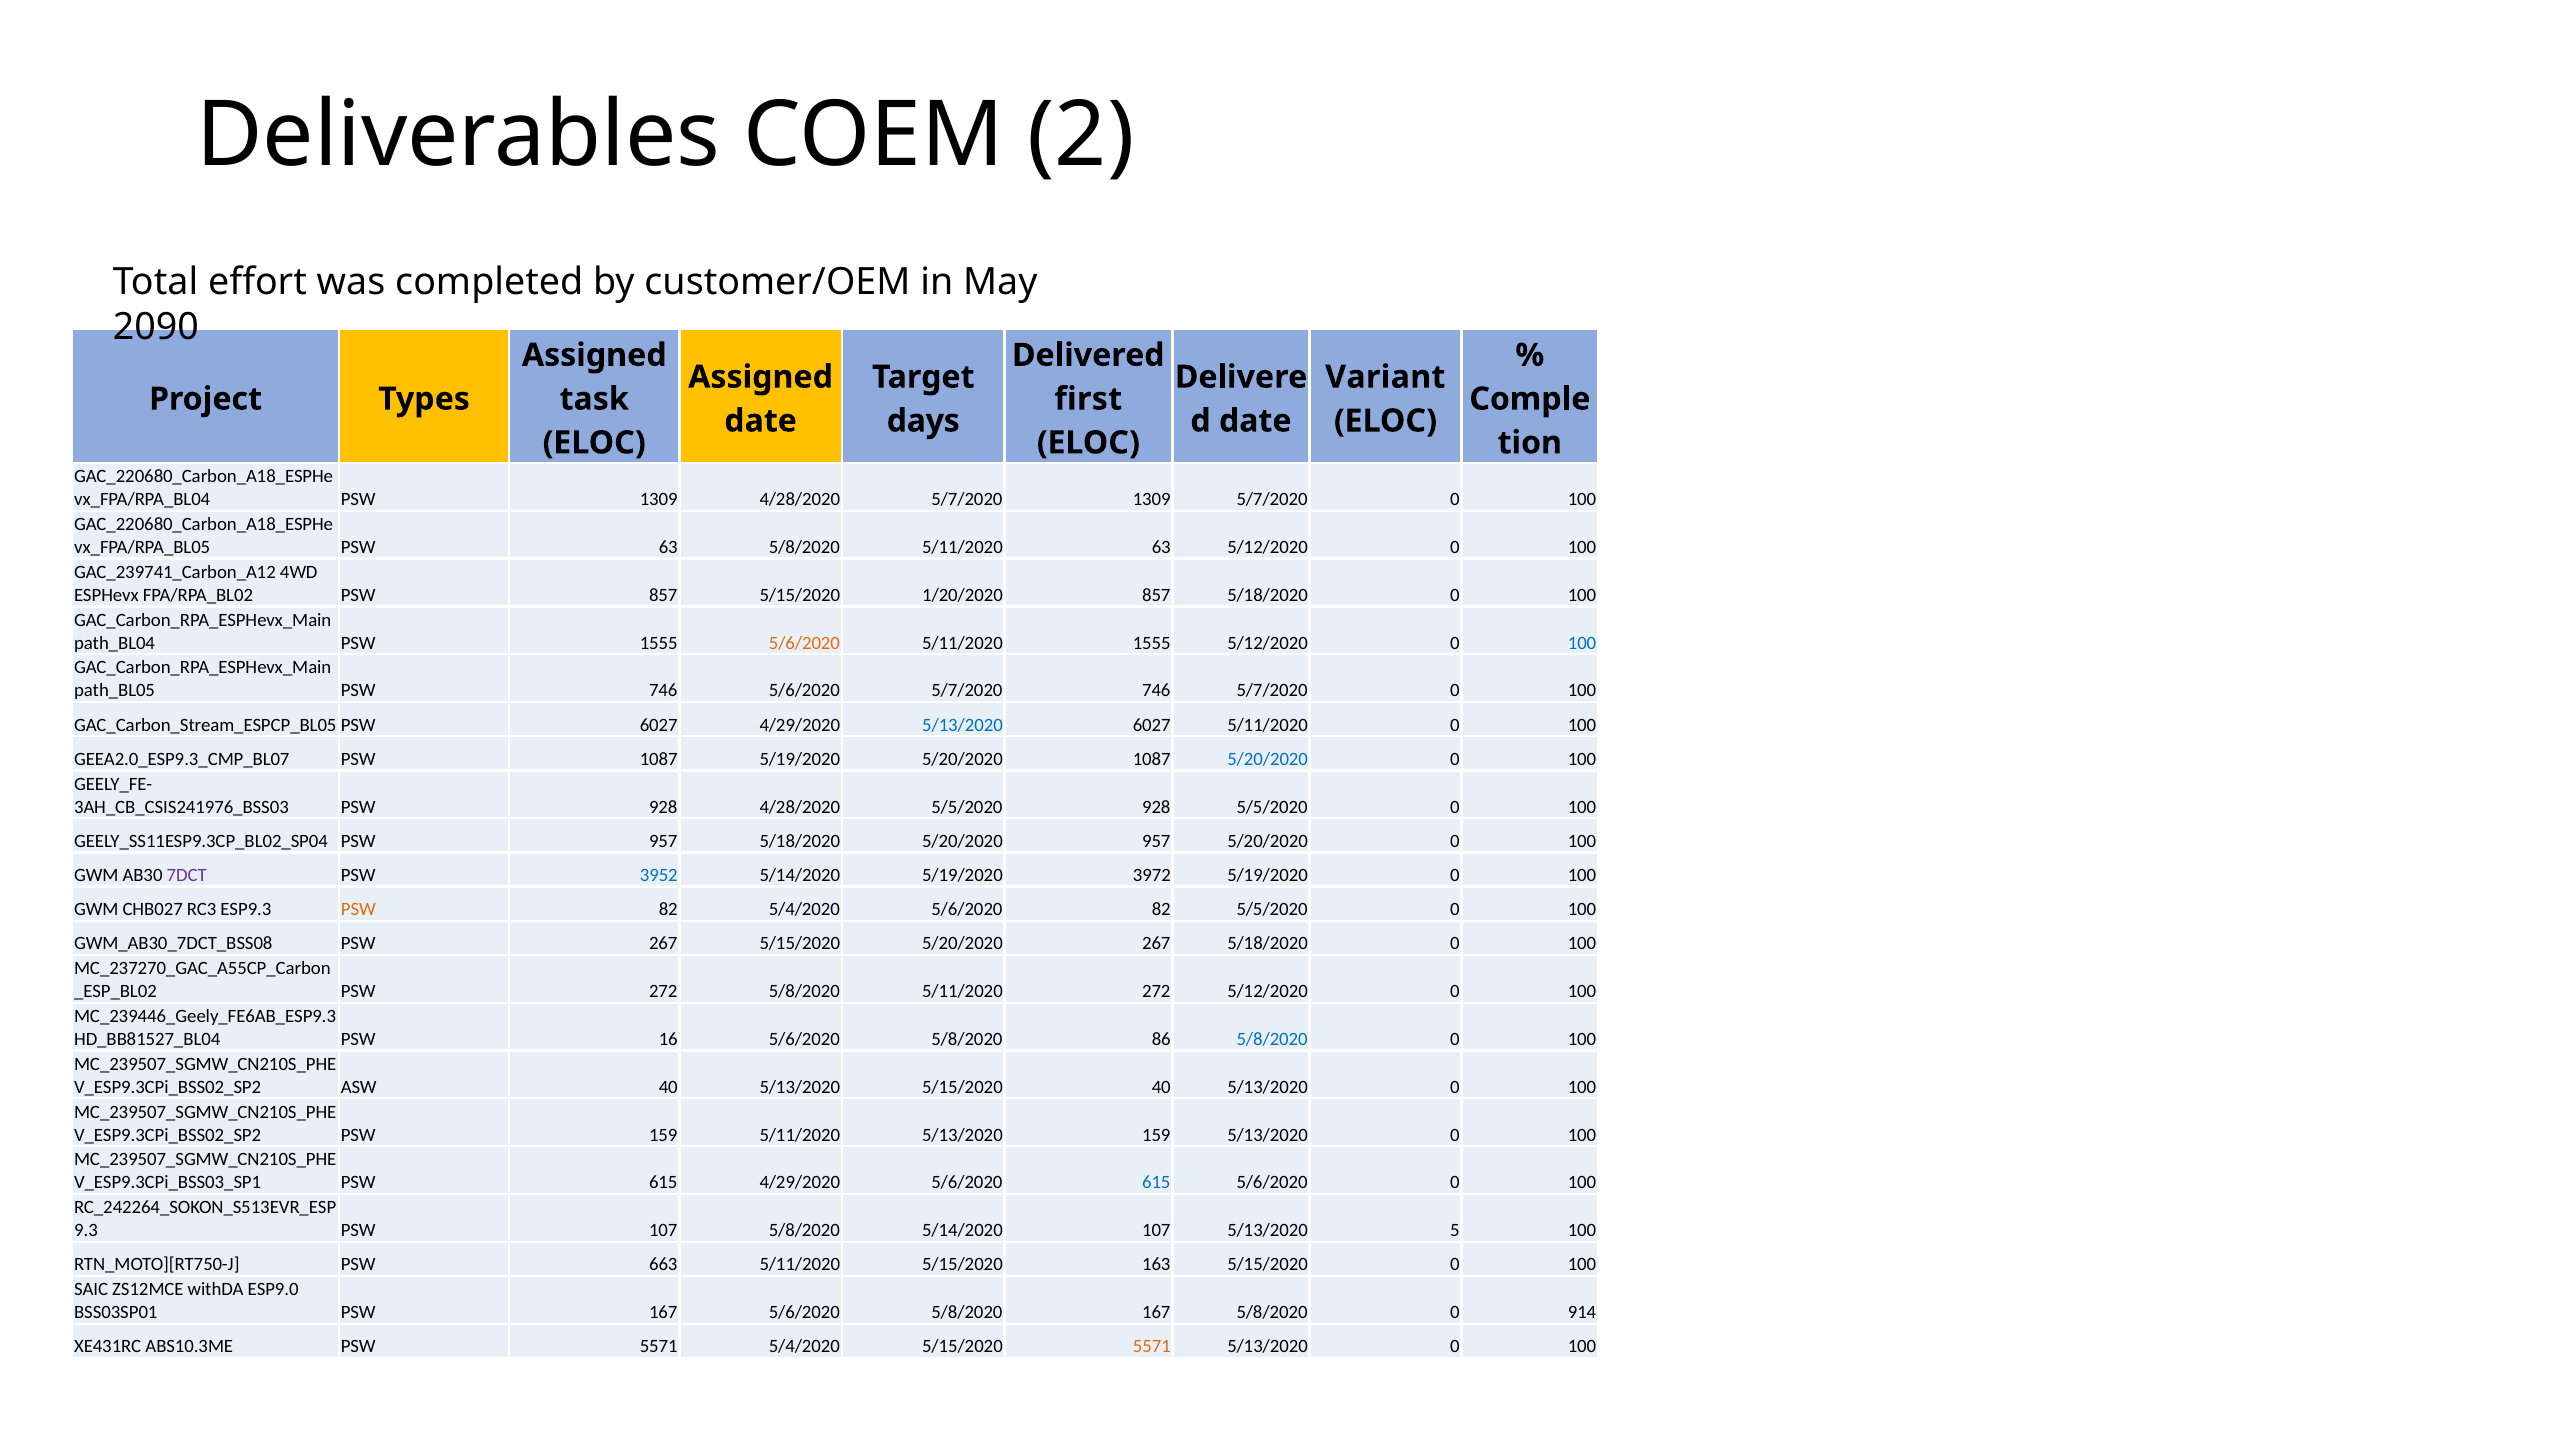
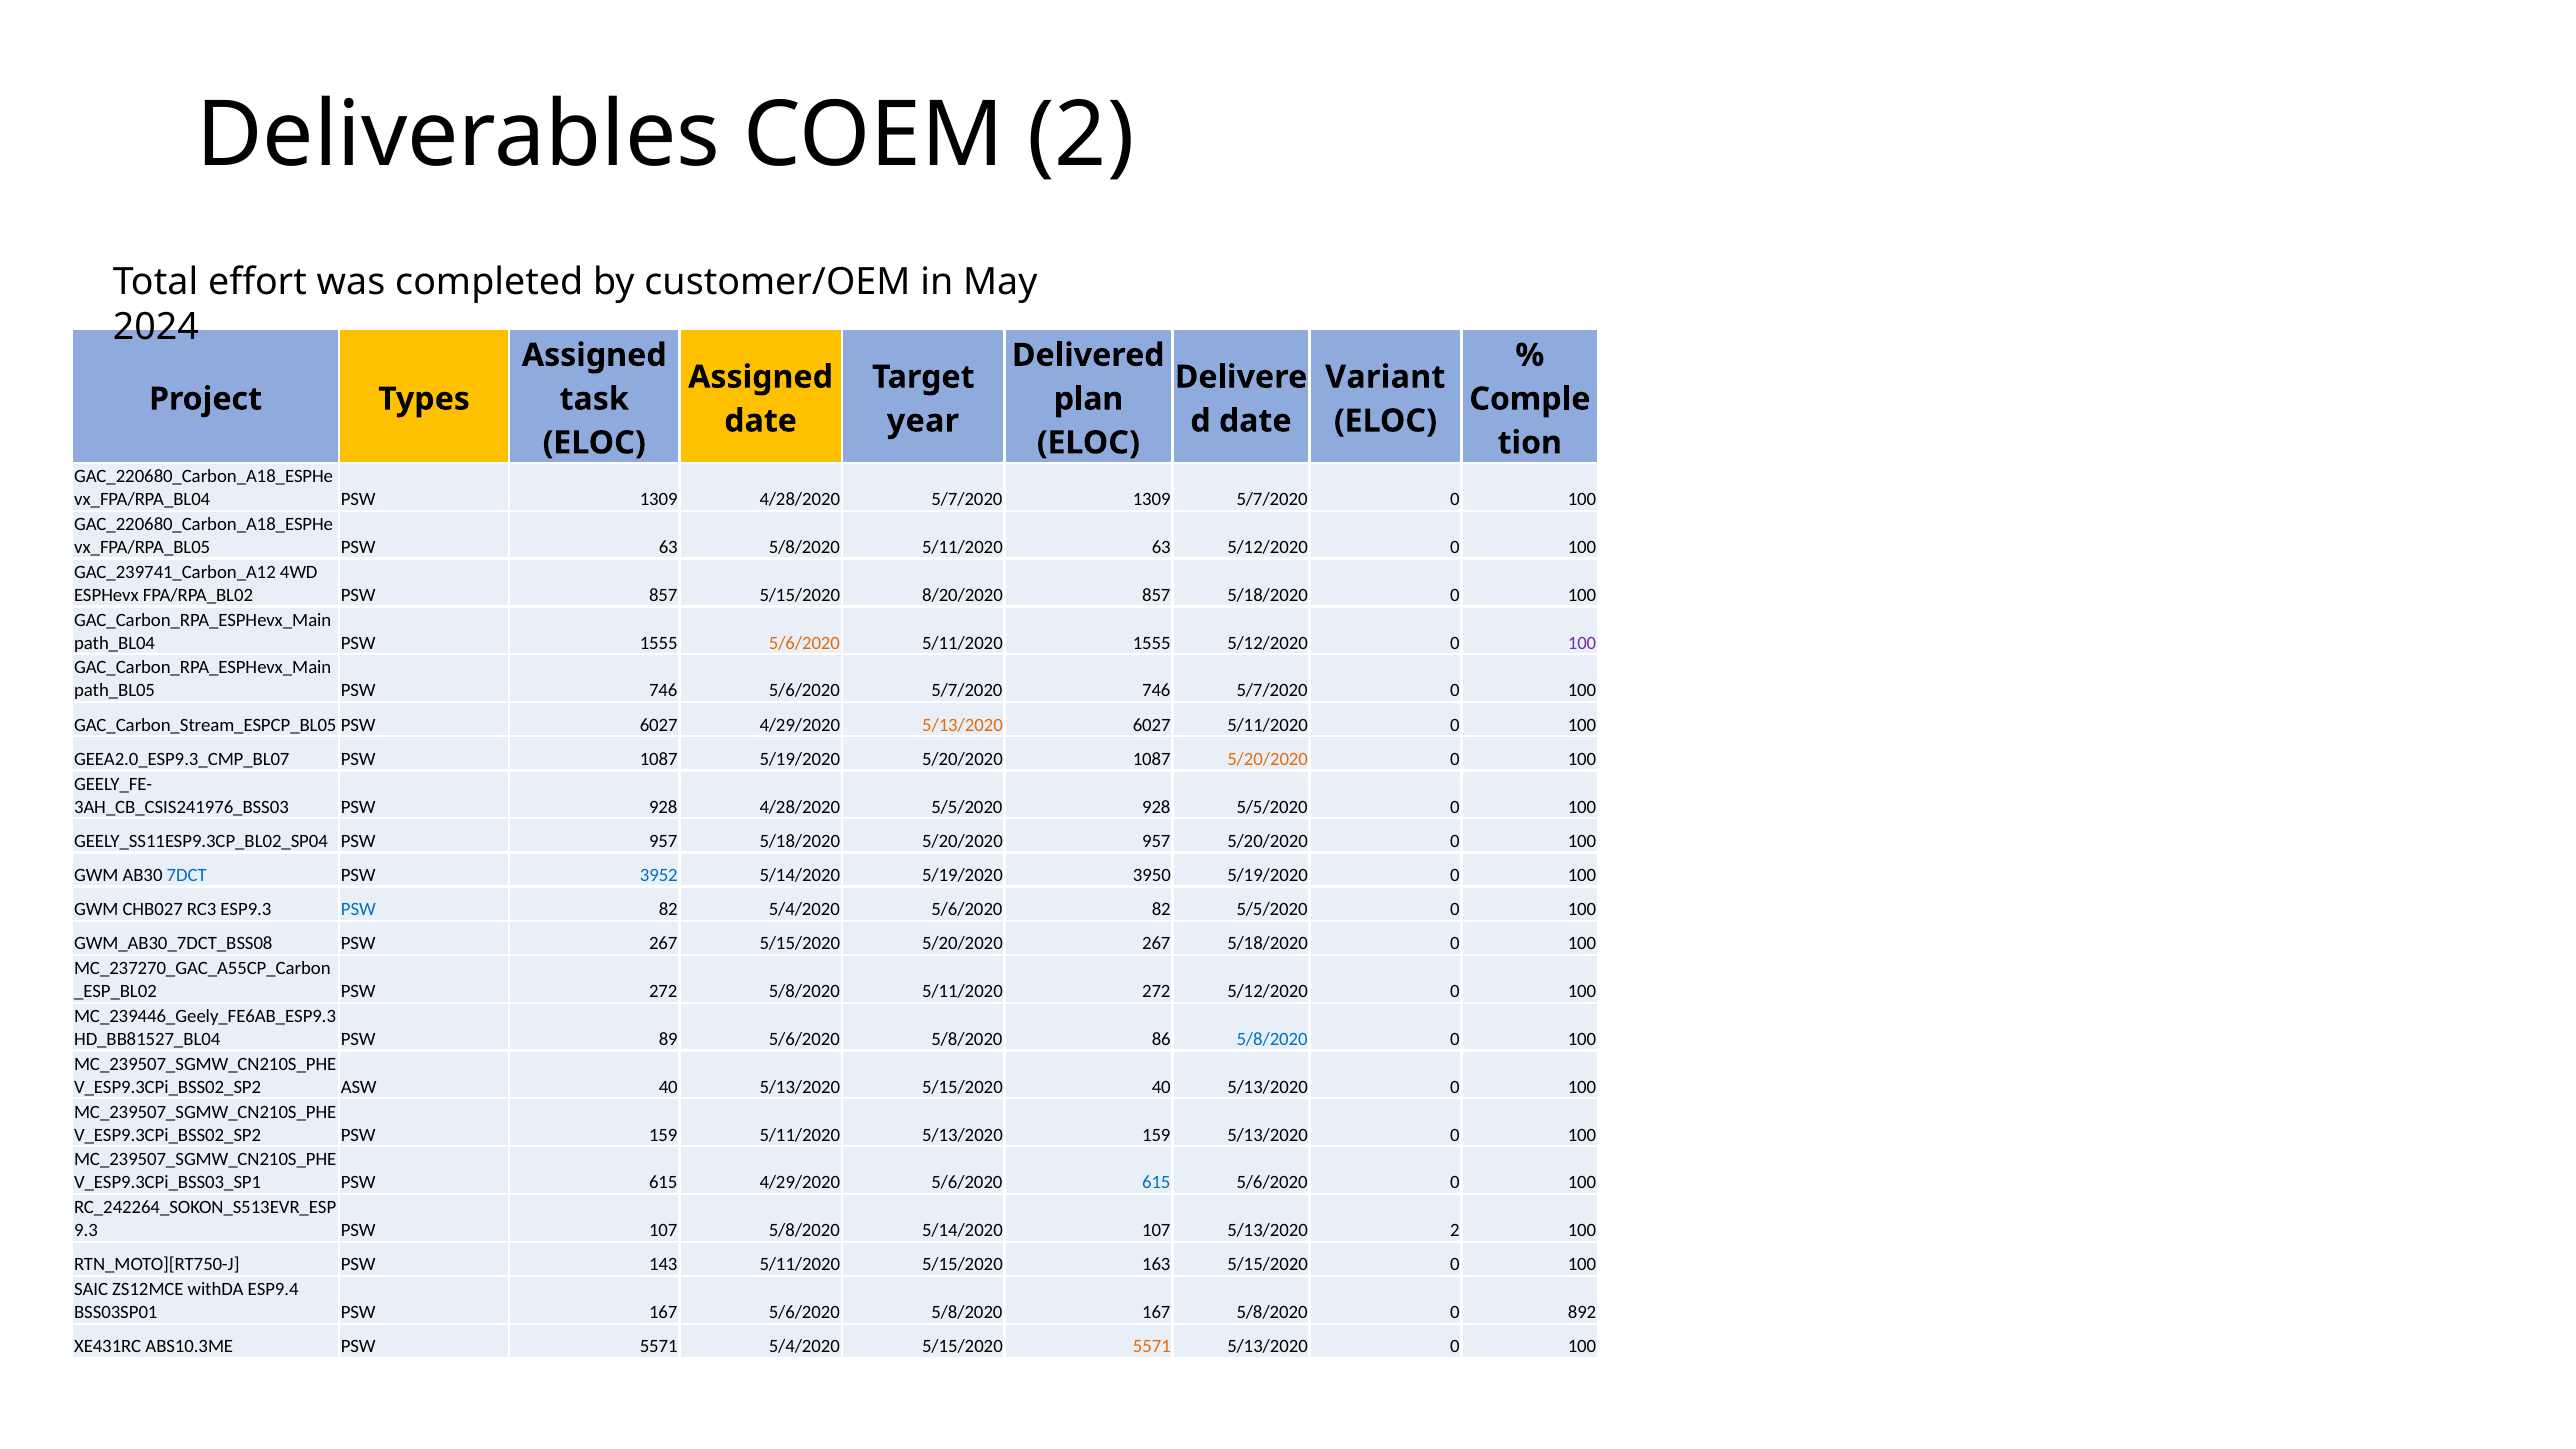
2090: 2090 -> 2024 (156, 327)
first: first -> plan (1089, 399)
days: days -> year (923, 421)
1/20/2020: 1/20/2020 -> 8/20/2020 (962, 595)
100 colour: blue -> purple (1582, 643)
5/13/2020 colour: blue -> orange (962, 725)
5/20/2020 colour: blue -> orange (1268, 759)
7DCT colour: purple -> blue (187, 875)
3972: 3972 -> 3950 (1152, 875)
PSW colour: orange -> blue (358, 909)
16: 16 -> 89 (668, 1039)
5/13/2020 5: 5 -> 2 (1455, 1230)
663: 663 -> 143 (663, 1265)
ESP9.0: ESP9.0 -> ESP9.4 (273, 1290)
914: 914 -> 892 (1582, 1312)
